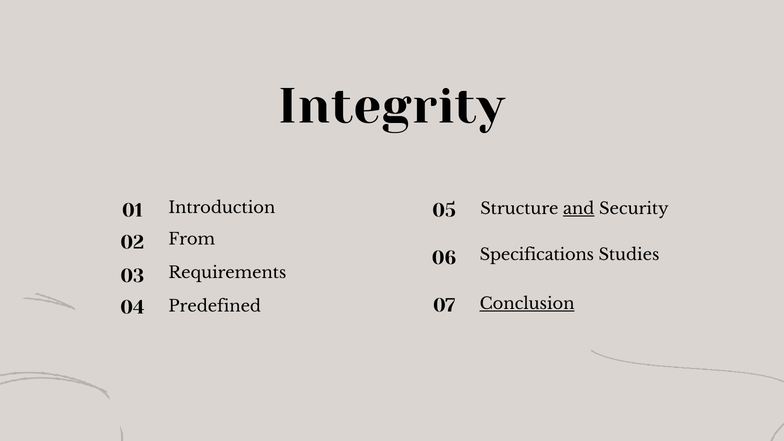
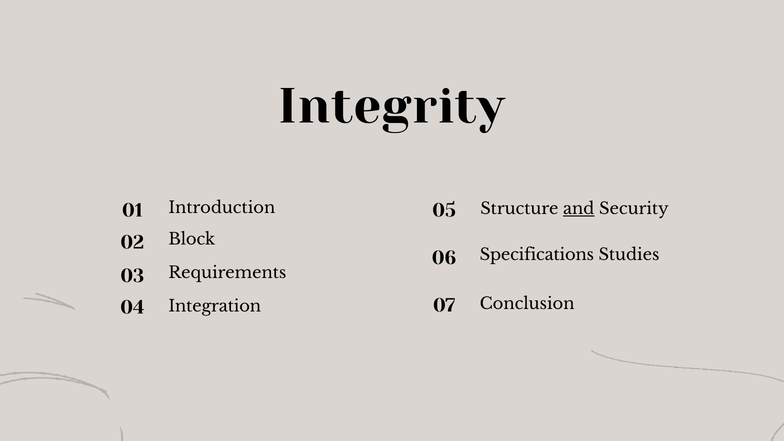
From: From -> Block (192, 239)
Conclusion underline: present -> none (527, 304)
Predefined: Predefined -> Integration (215, 306)
